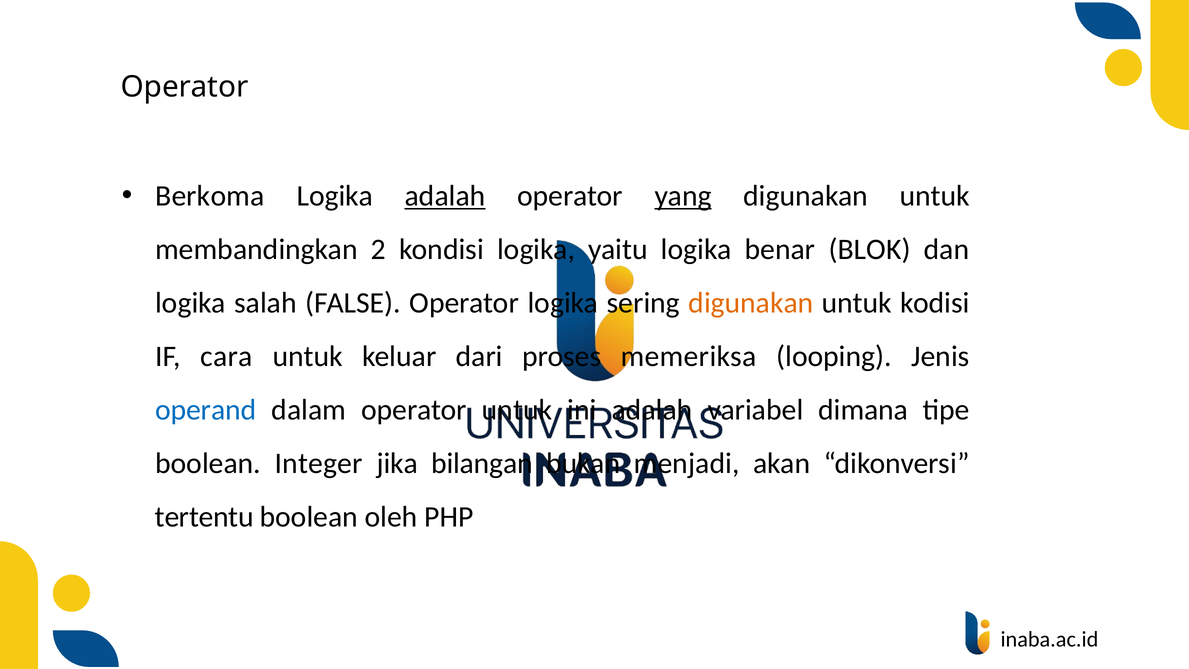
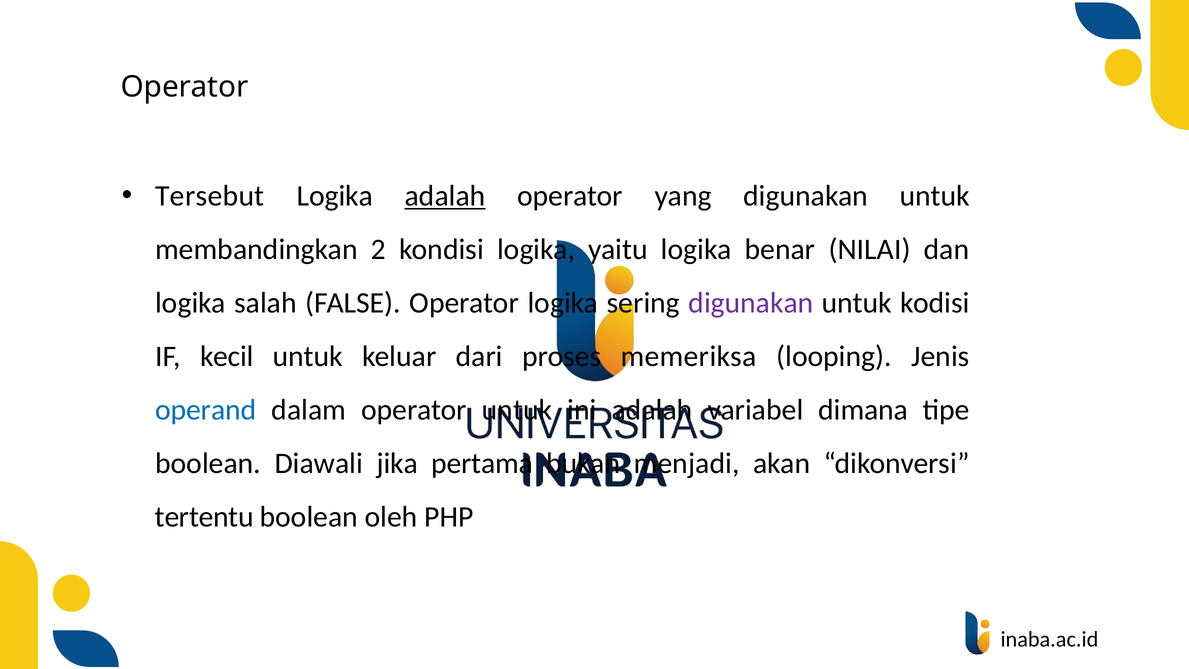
Berkoma: Berkoma -> Tersebut (210, 196)
yang underline: present -> none (683, 196)
BLOK: BLOK -> NILAI (870, 249)
digunakan colour: orange -> purple (751, 303)
cara: cara -> kecil (227, 356)
Integer: Integer -> Diawali (319, 463)
bilangan: bilangan -> pertama (482, 463)
